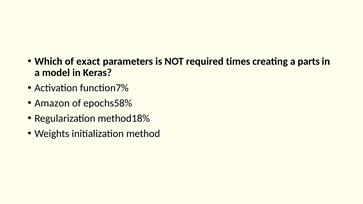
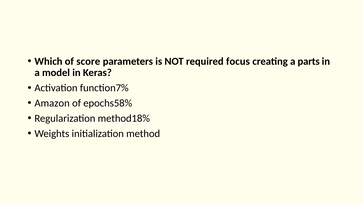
exact: exact -> score (88, 61)
times: times -> focus (238, 61)
